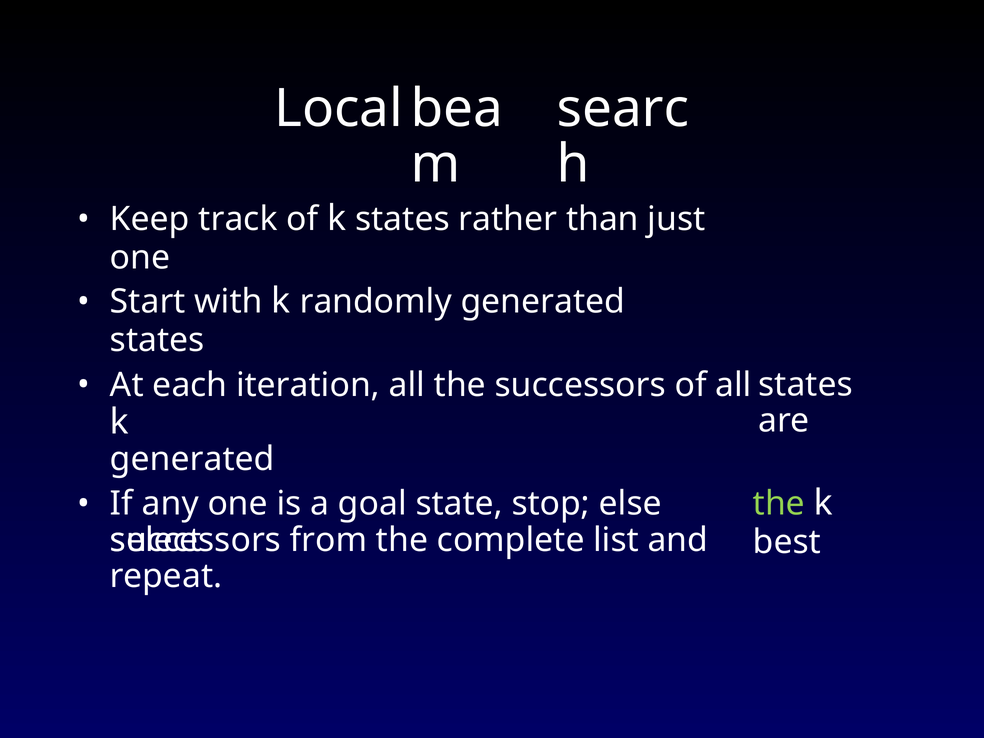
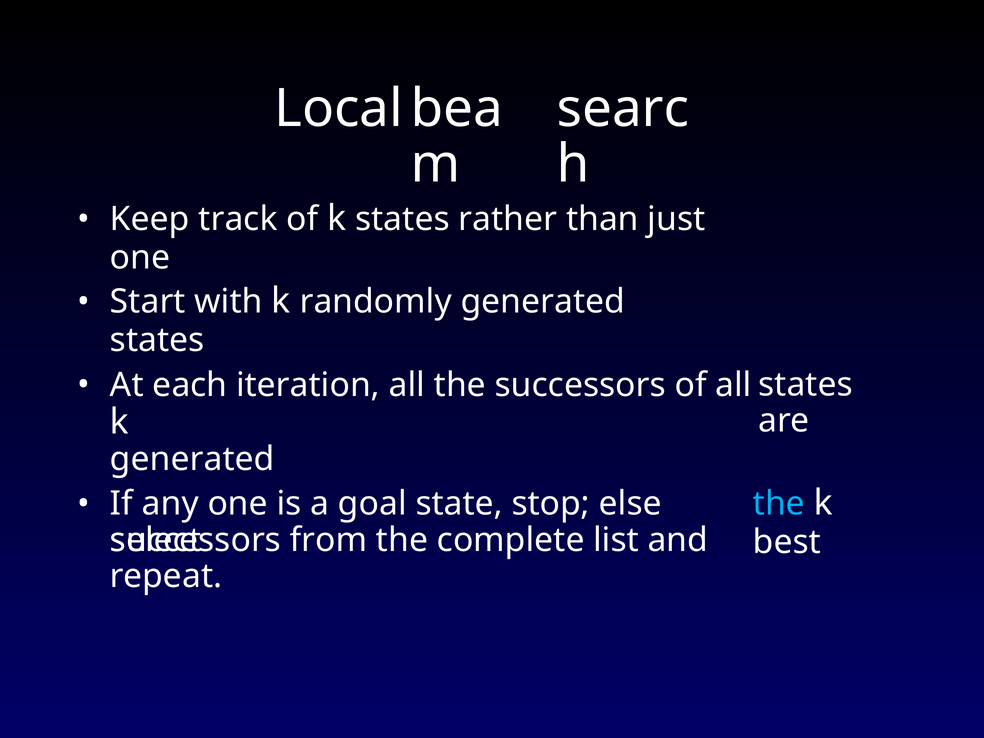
the colour: light green -> light blue (779, 504)
